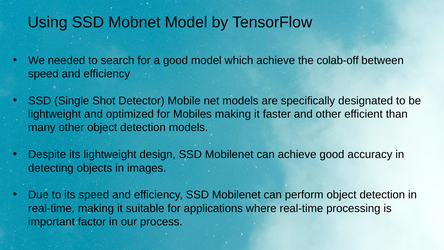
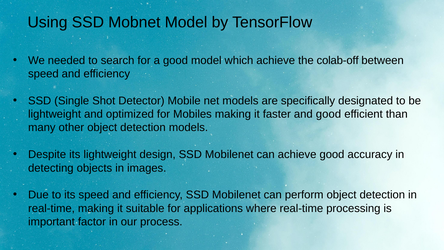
and other: other -> good (328, 114)
